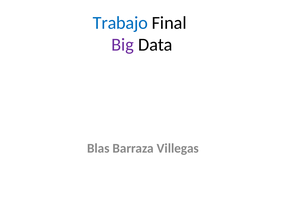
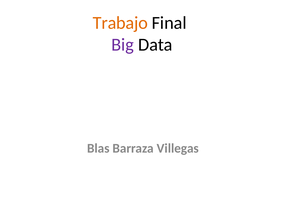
Trabajo colour: blue -> orange (120, 23)
